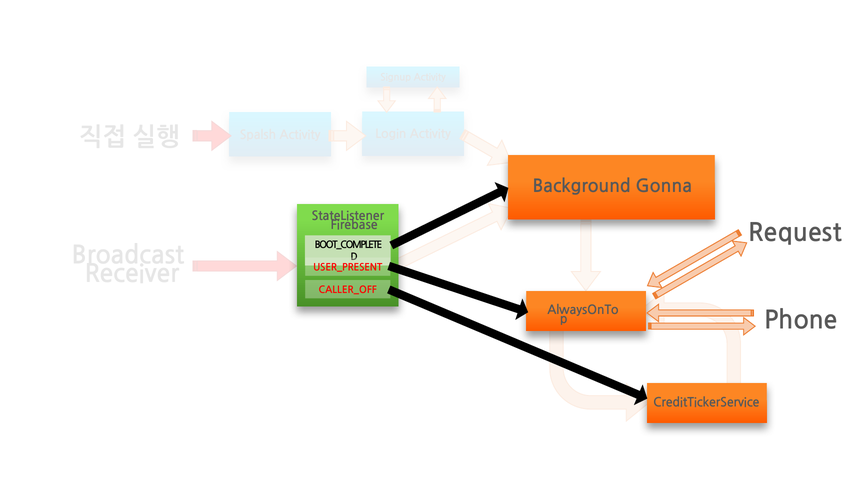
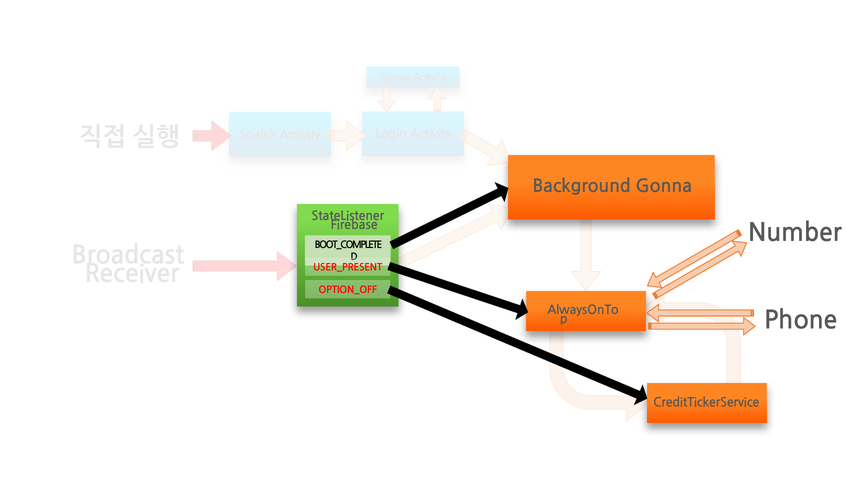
Request: Request -> Number (795, 233)
CALLER_OFF: CALLER_OFF -> OPTION_OFF (348, 290)
